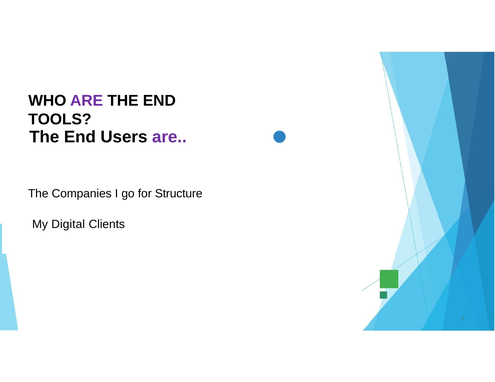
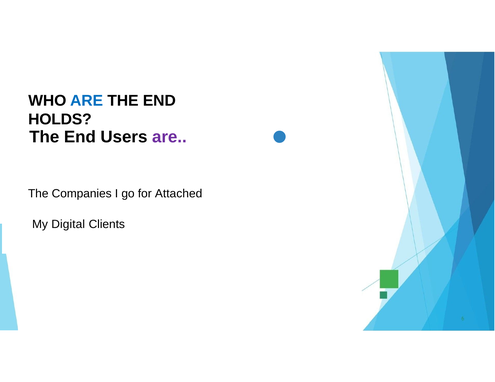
ARE colour: purple -> blue (87, 101)
TOOLS: TOOLS -> HOLDS (60, 120)
Structure: Structure -> Attached (179, 194)
